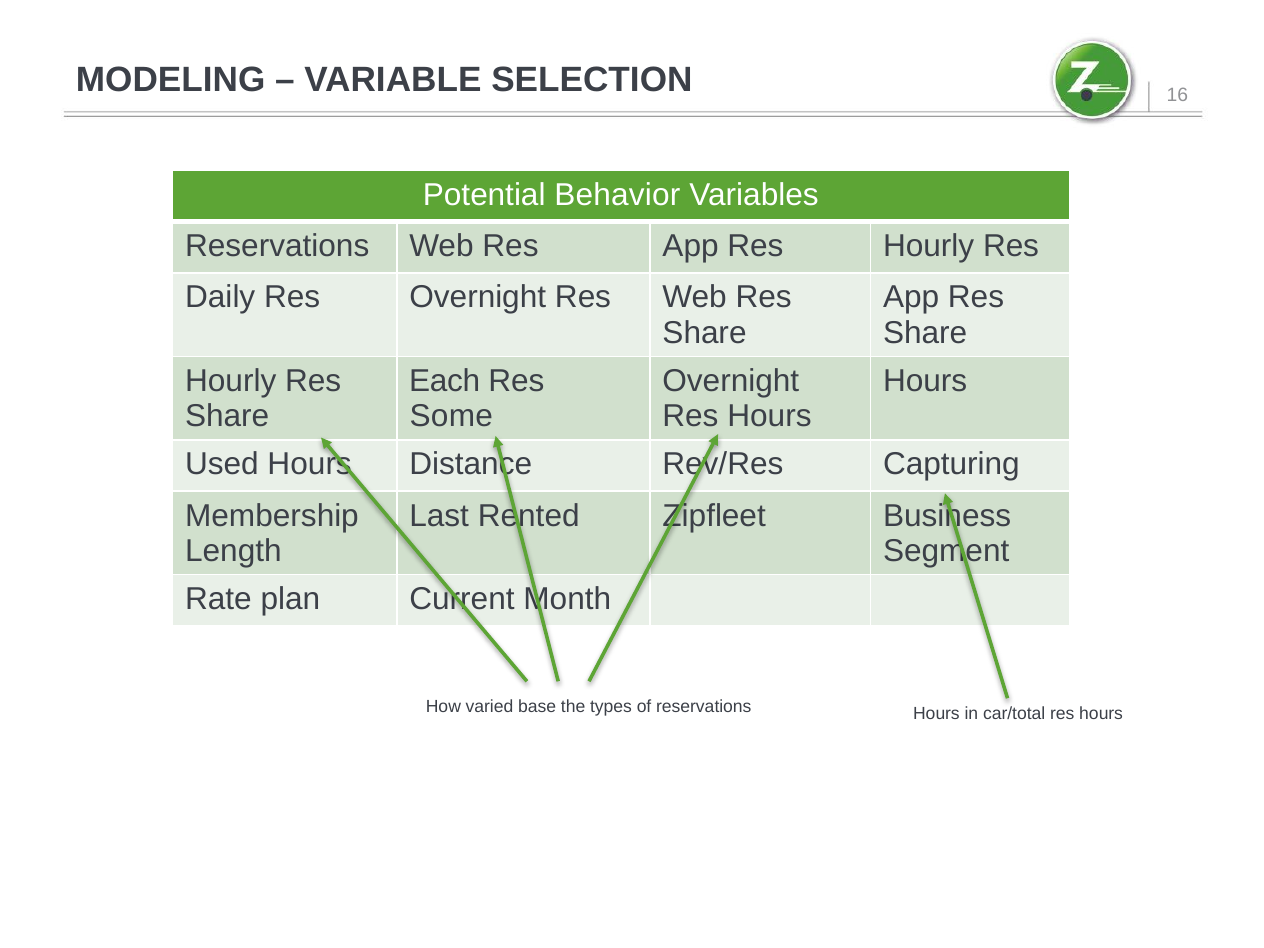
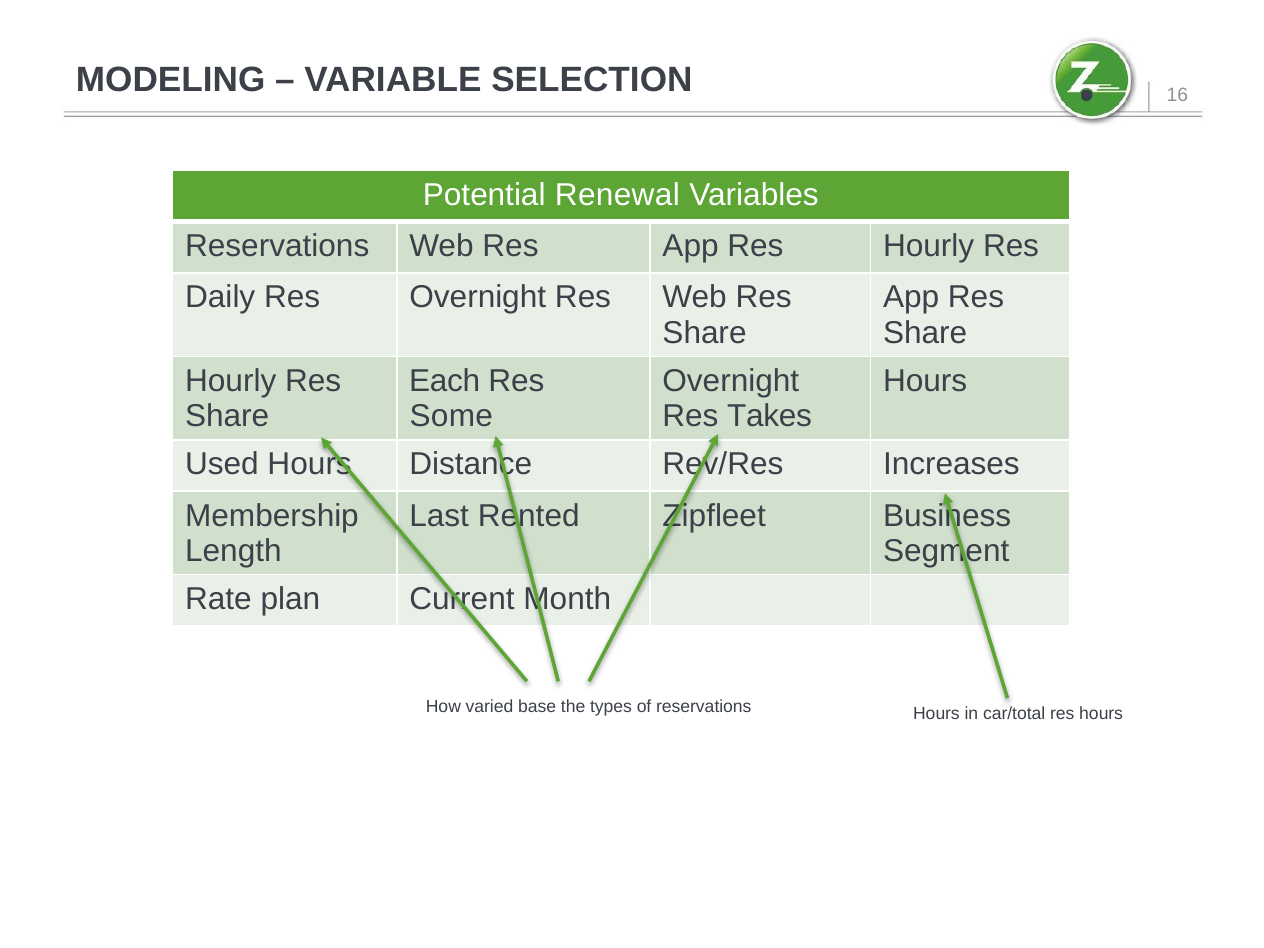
Behavior: Behavior -> Renewal (617, 195)
Hours: Hours -> Takes (770, 416)
Capturing: Capturing -> Increases (951, 464)
